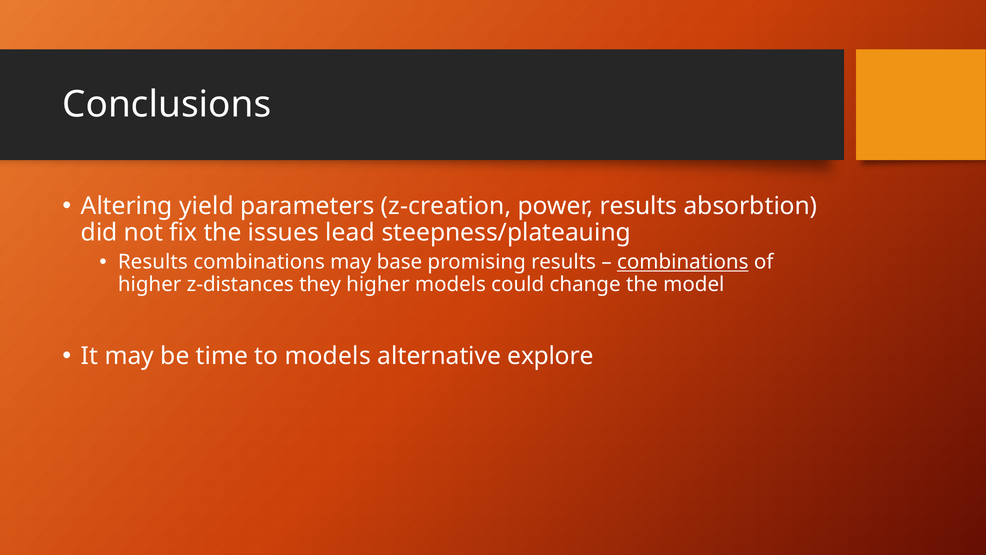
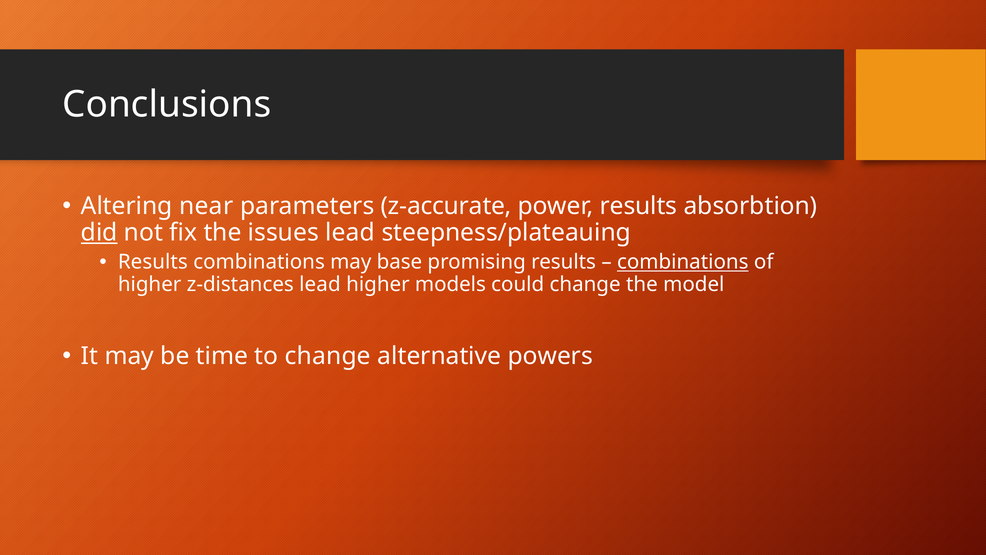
yield: yield -> near (206, 206)
z-creation: z-creation -> z-accurate (446, 206)
did underline: none -> present (99, 232)
z-distances they: they -> lead (320, 284)
to models: models -> change (328, 356)
explore: explore -> powers (550, 356)
